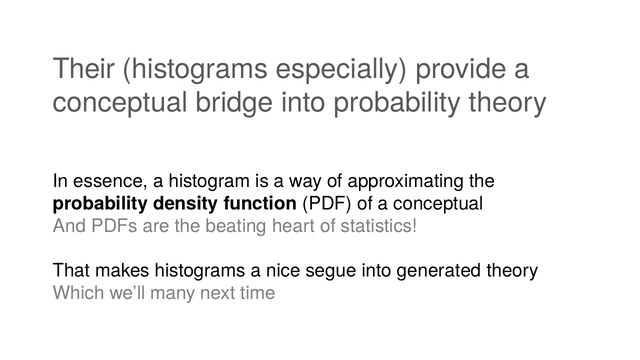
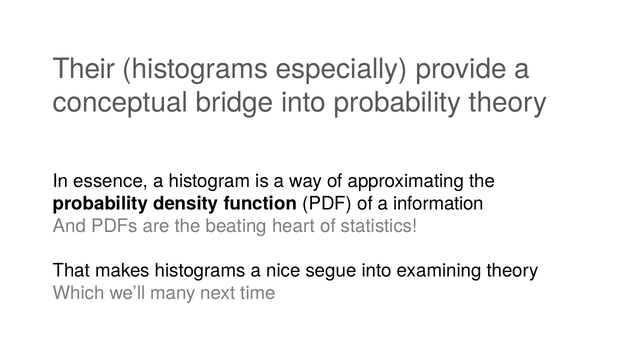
of a conceptual: conceptual -> information (439, 204)
generated: generated -> examining (439, 271)
